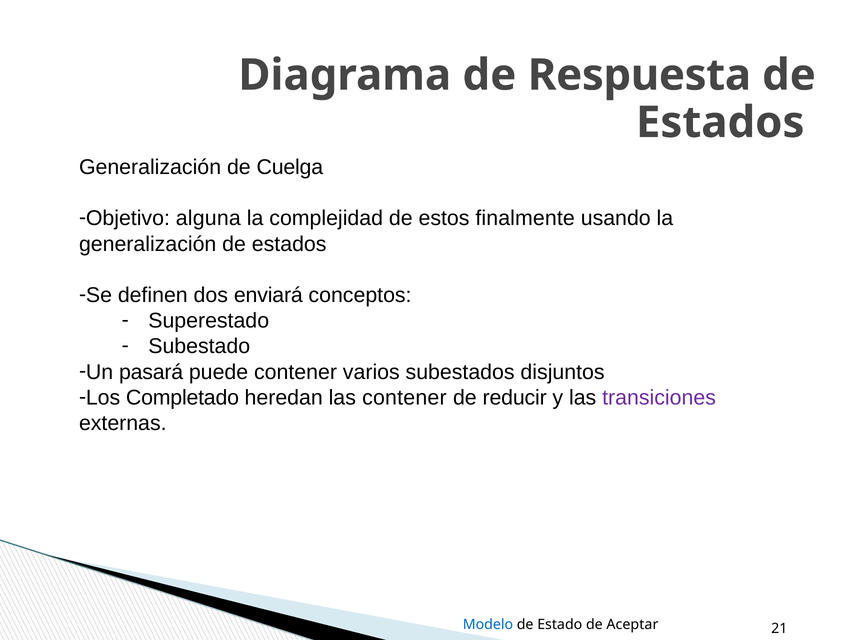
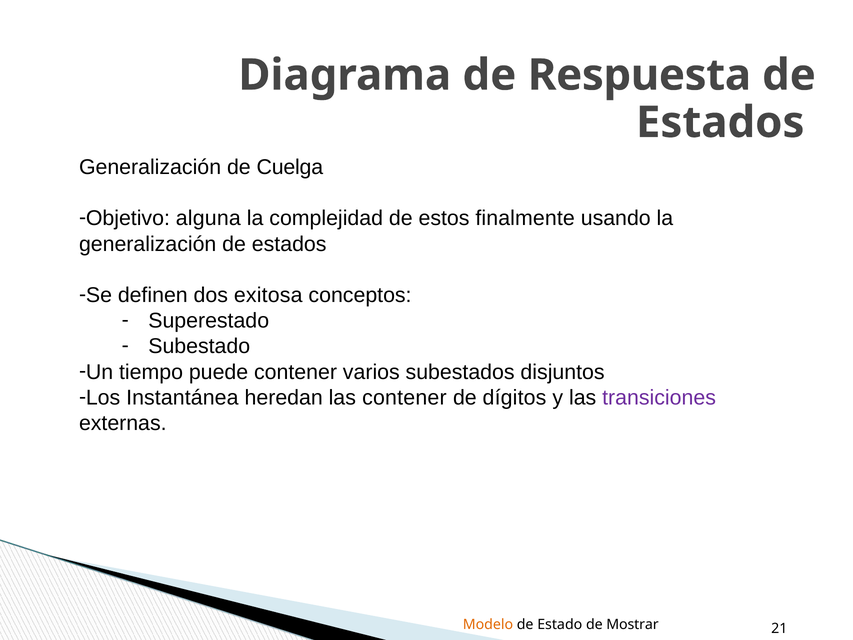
enviará: enviará -> exitosa (268, 295)
pasará: pasará -> tiempo (151, 372)
Completado: Completado -> Instantánea (182, 397)
reducir: reducir -> dígitos (515, 397)
Modelo colour: blue -> orange (488, 624)
Aceptar: Aceptar -> Mostrar (632, 624)
